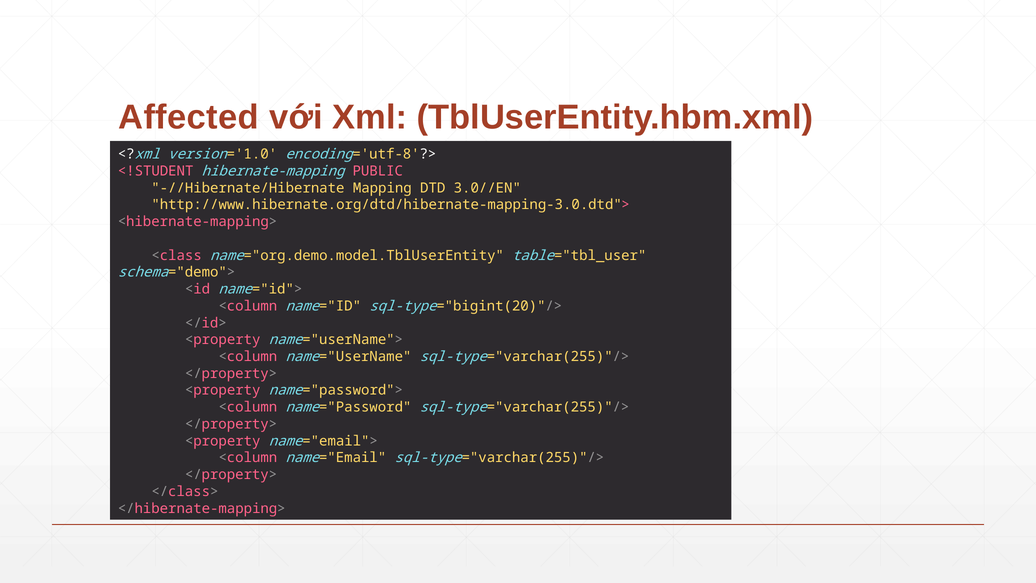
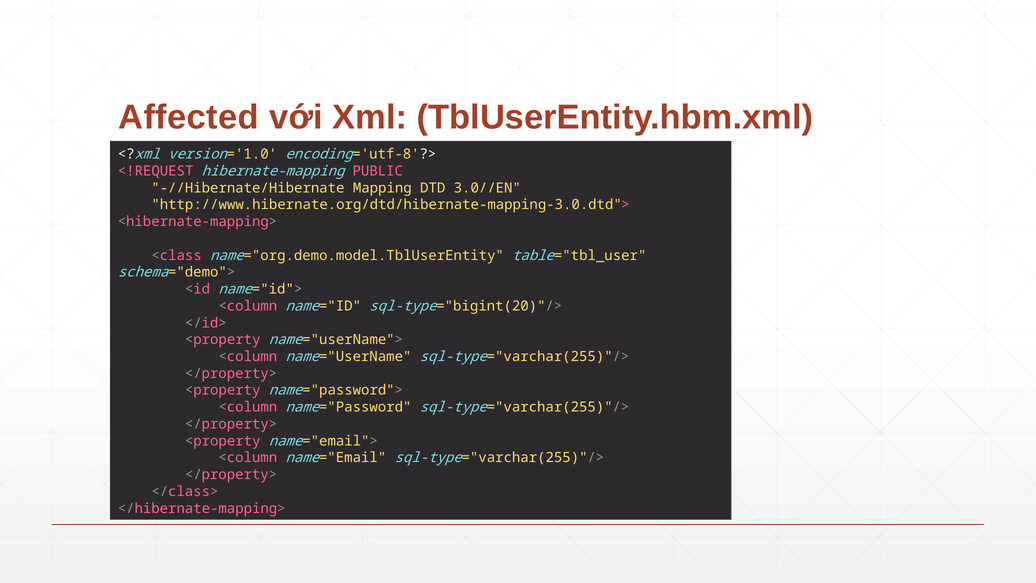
<!STUDENT: <!STUDENT -> <!REQUEST (156, 171)
